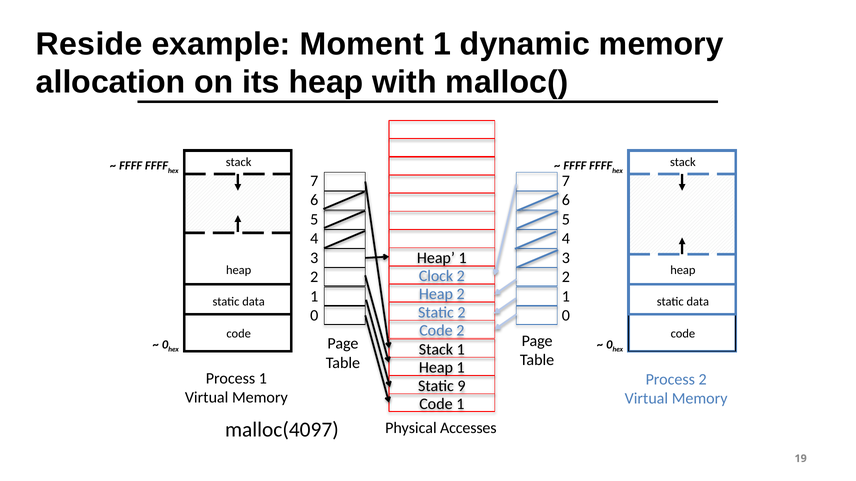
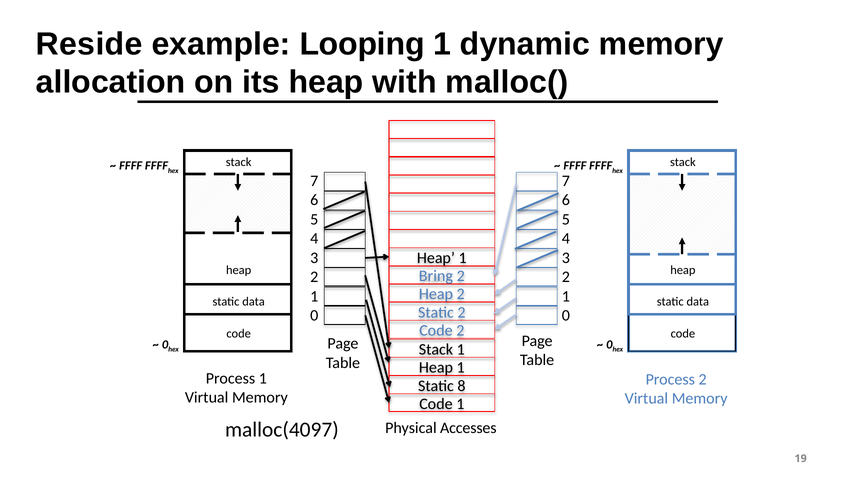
Moment: Moment -> Looping (362, 44)
Clock: Clock -> Bring (436, 276)
9: 9 -> 8 (462, 386)
